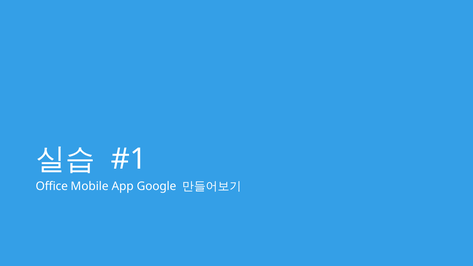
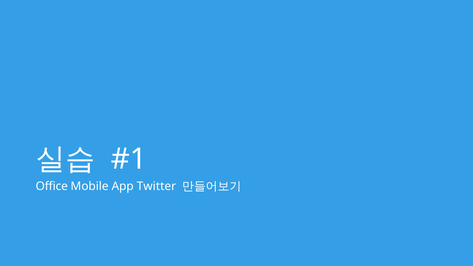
Google: Google -> Twitter (156, 186)
